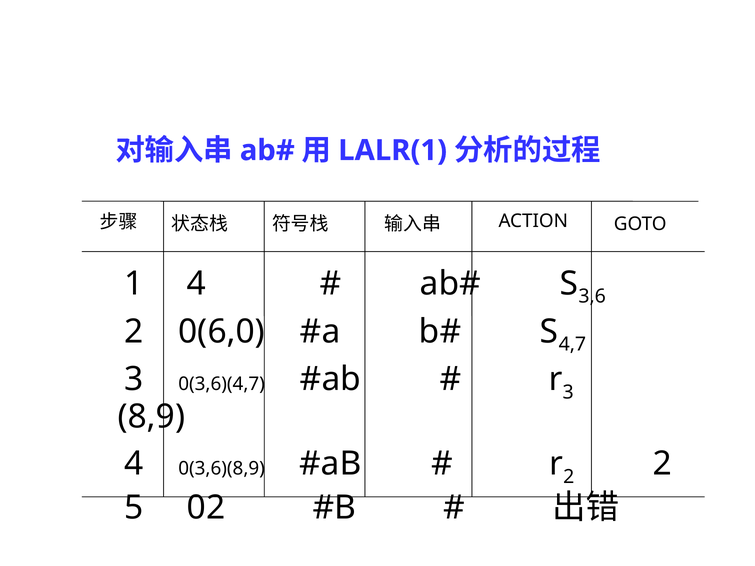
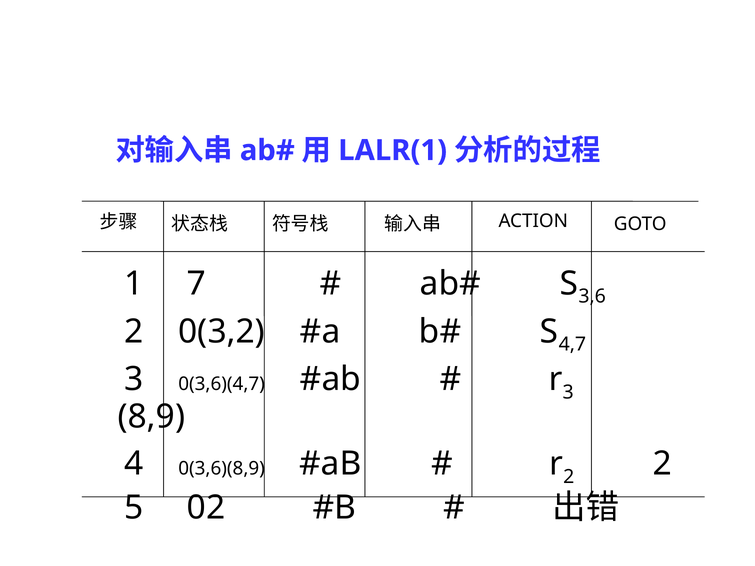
1 4: 4 -> 7 (197, 284)
0(6,0: 0(6,0 -> 0(3,2 (222, 332)
